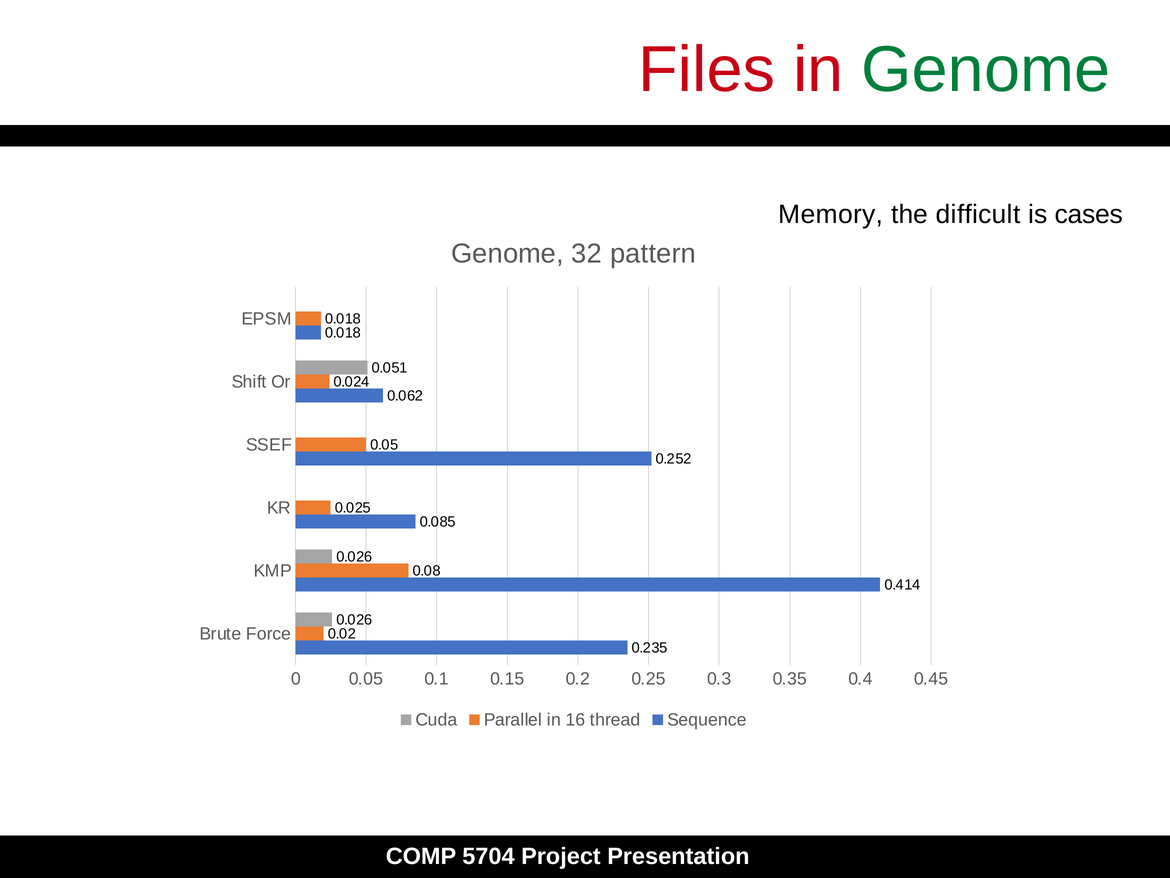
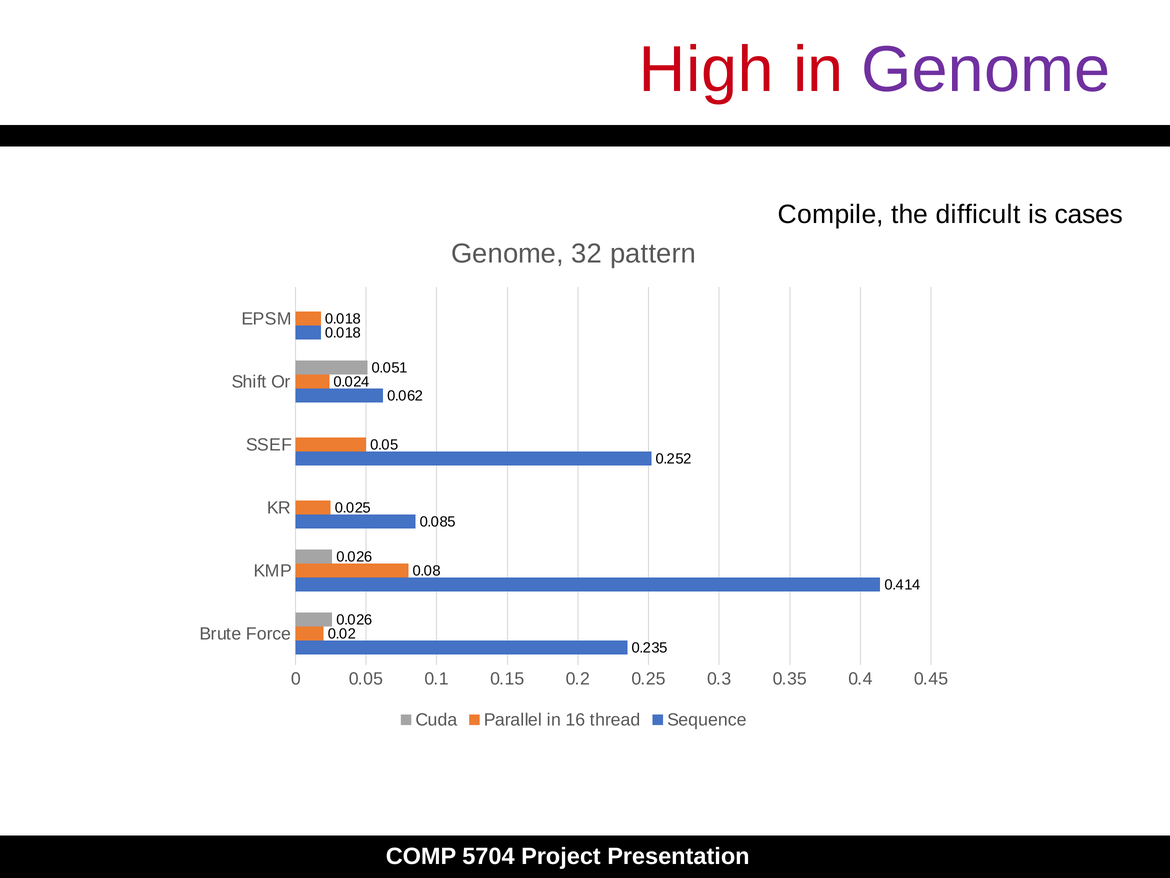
Files: Files -> High (706, 70)
Genome colour: green -> purple (986, 70)
Memory: Memory -> Compile (831, 215)
